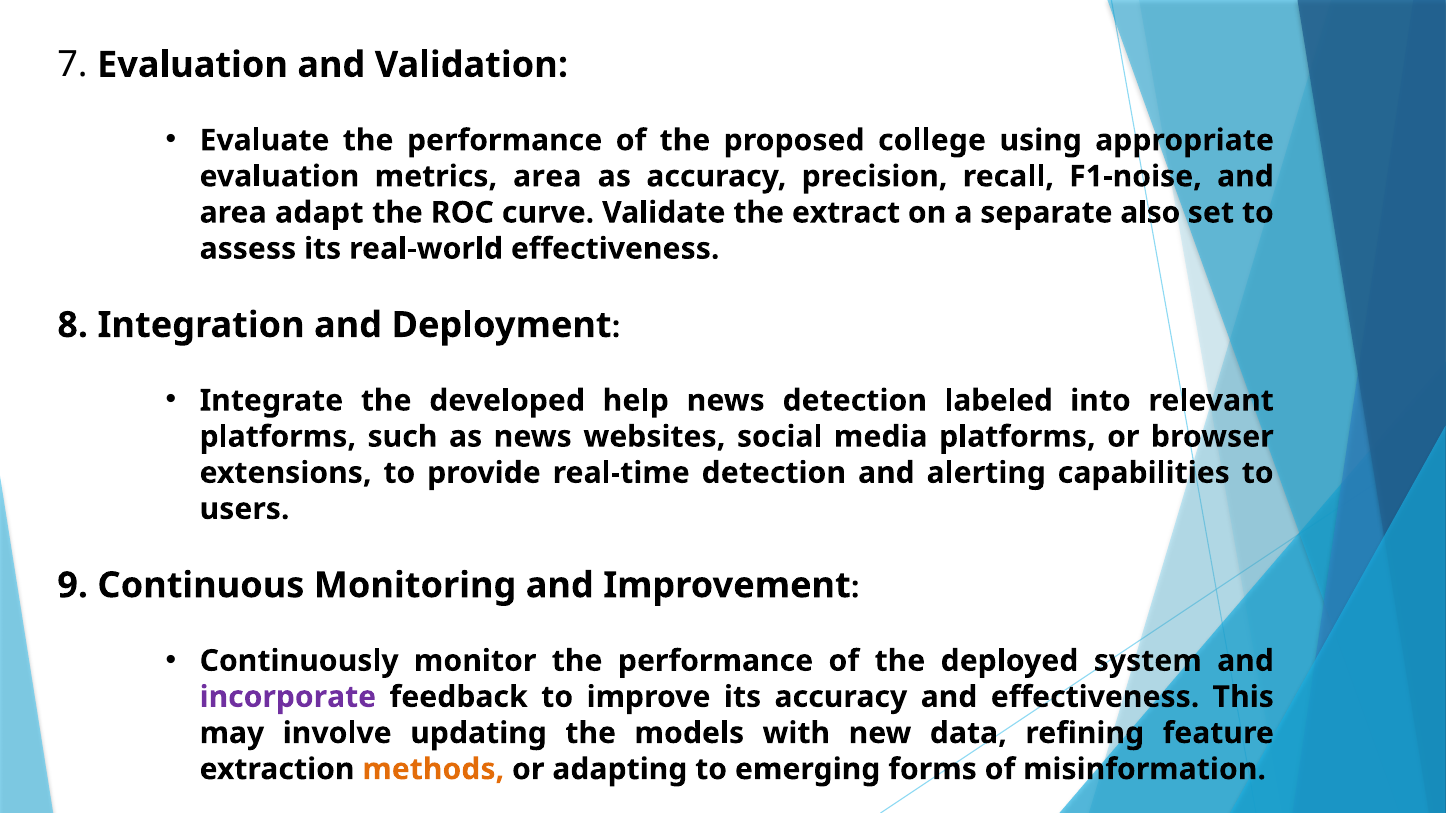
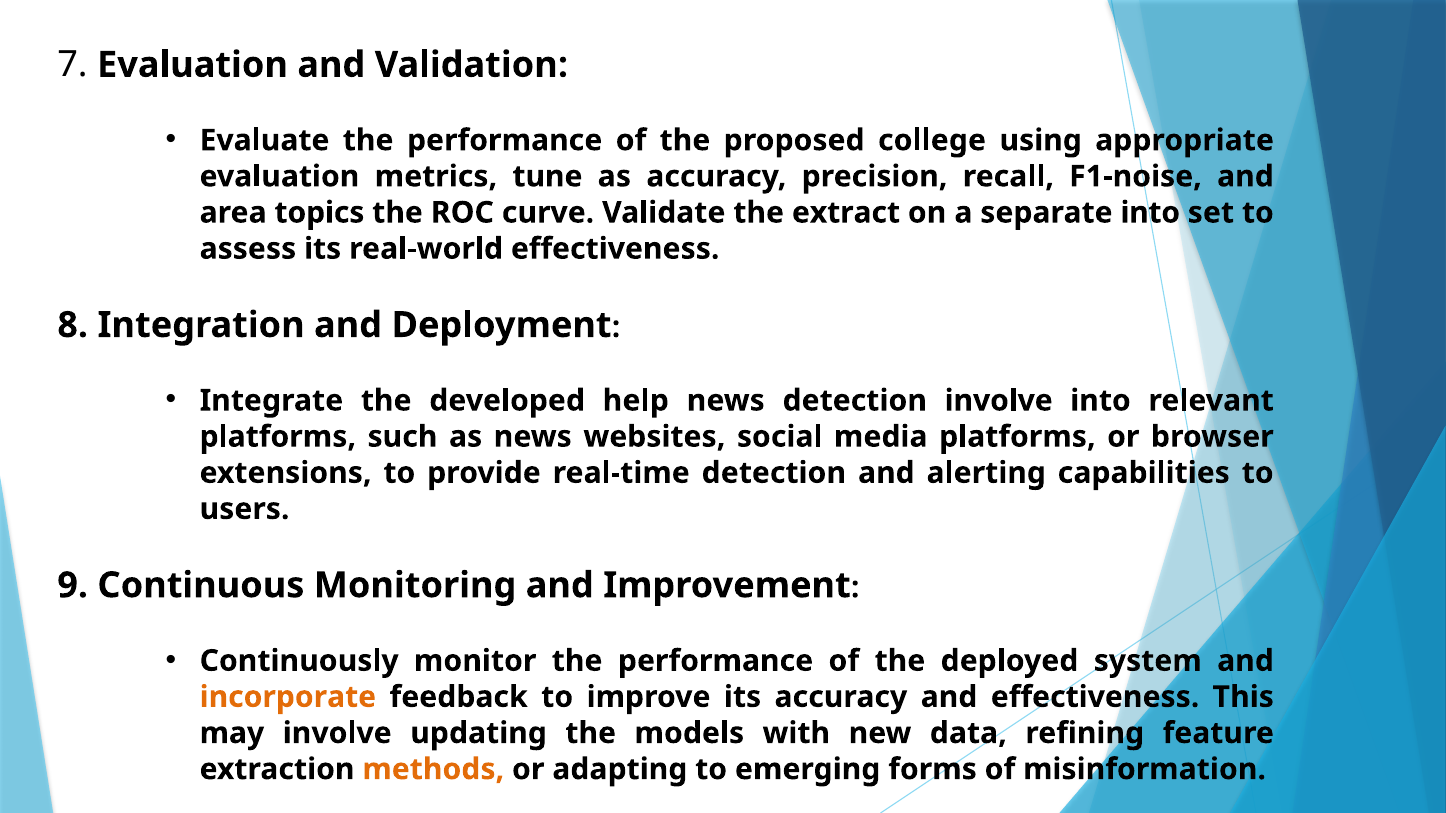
metrics area: area -> tune (547, 177)
adapt: adapt -> topics (319, 213)
separate also: also -> into (1150, 213)
detection labeled: labeled -> involve (999, 401)
incorporate colour: purple -> orange (288, 697)
